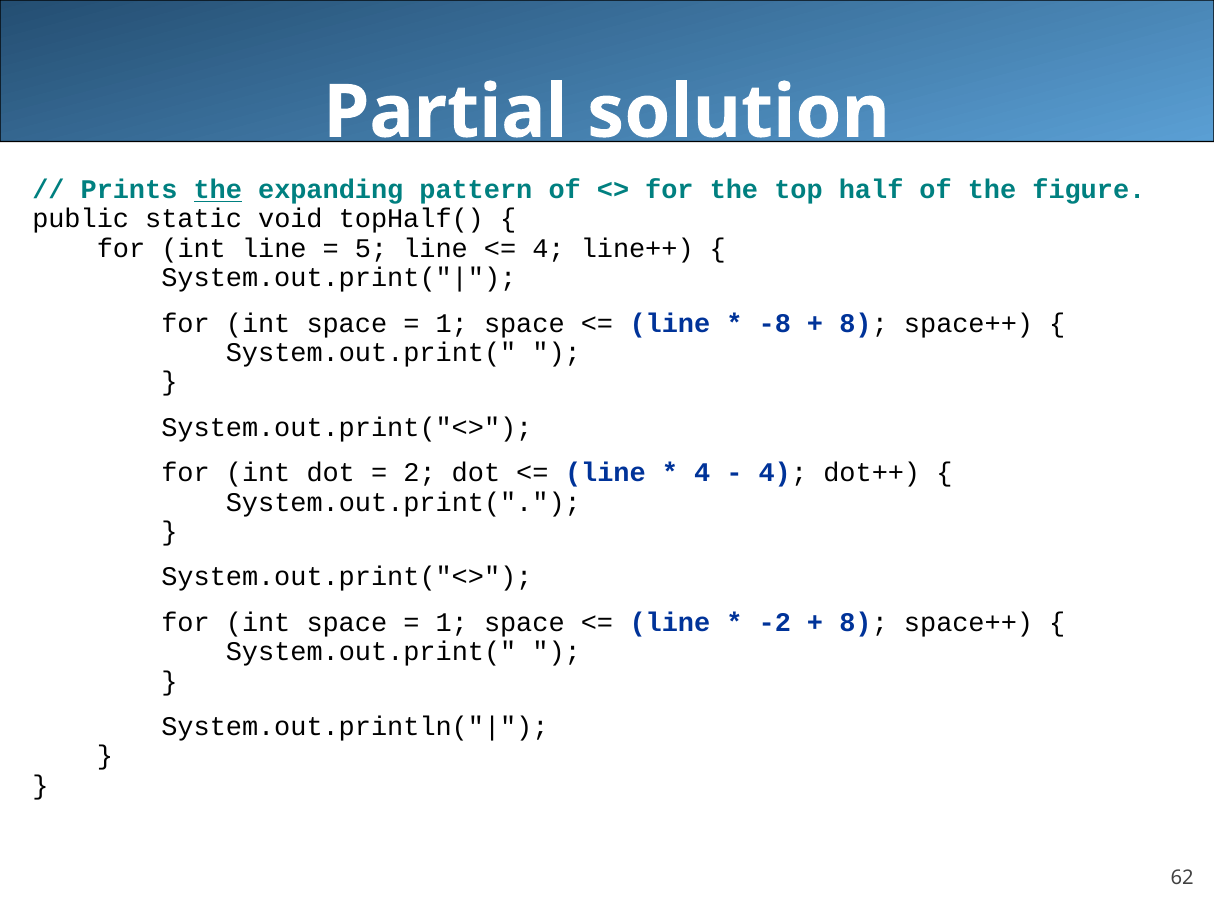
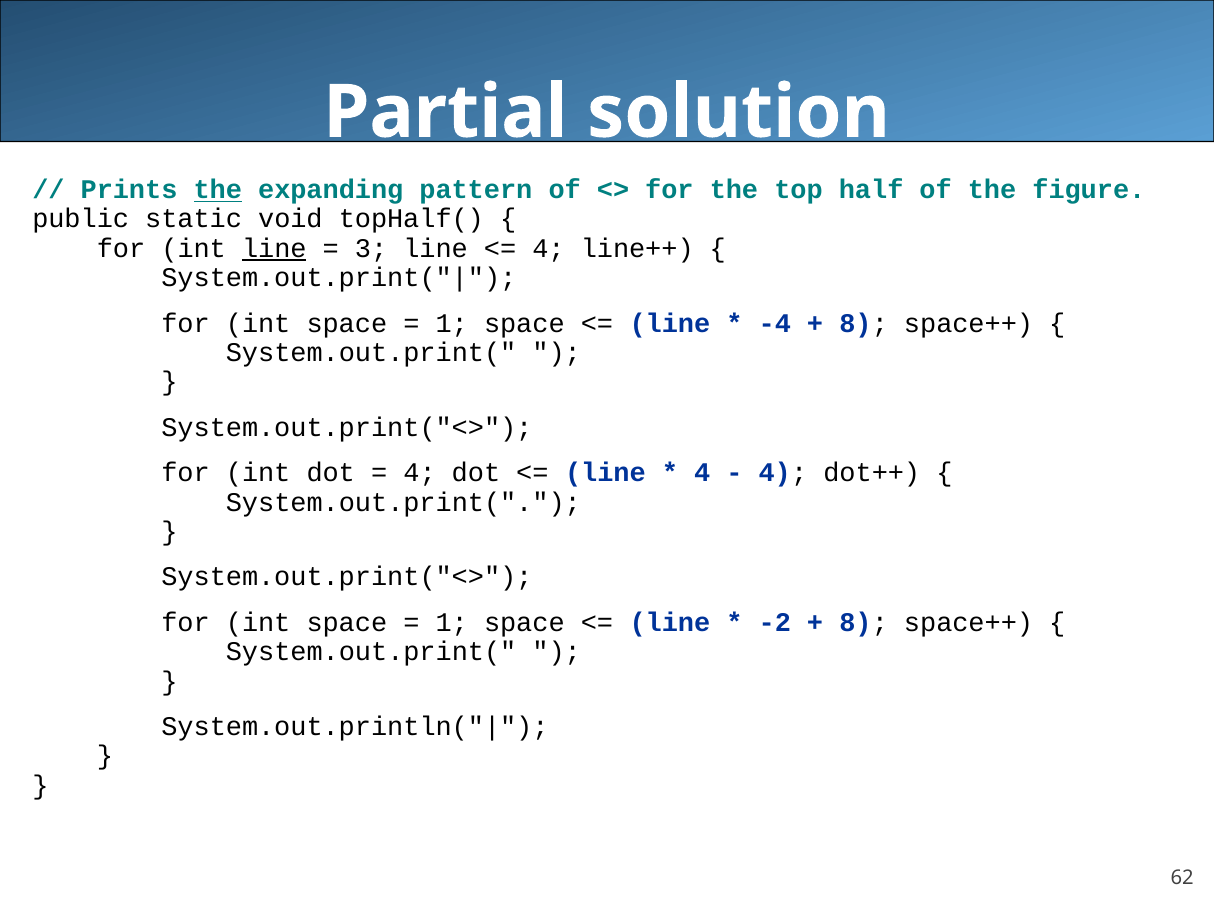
line underline: none -> present (274, 248)
5: 5 -> 3 (371, 248)
-8: -8 -> -4 (775, 323)
2: 2 -> 4 (420, 473)
